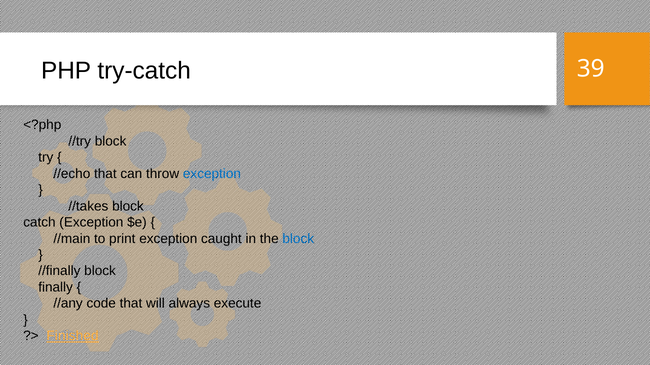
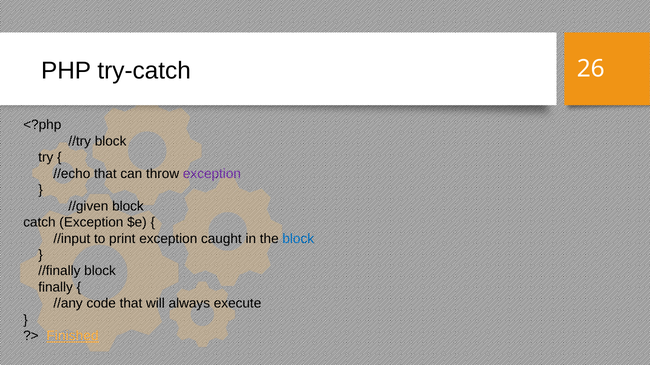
39: 39 -> 26 (591, 69)
exception colour: blue -> purple (212, 174)
//takes: //takes -> //given (88, 206)
//main: //main -> //input (72, 239)
